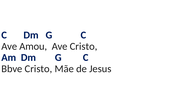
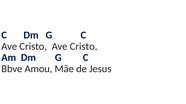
Amou: Amou -> Cristo (33, 47)
Bbve Cristo: Cristo -> Amou (39, 69)
